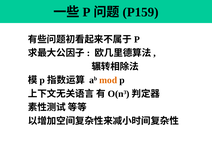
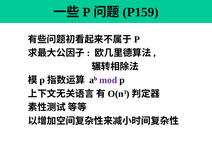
mod colour: orange -> purple (108, 80)
